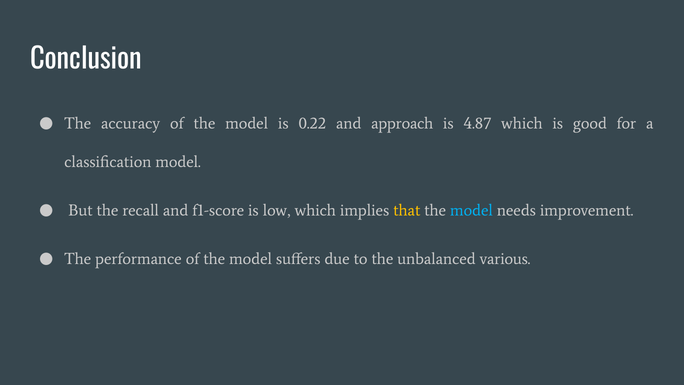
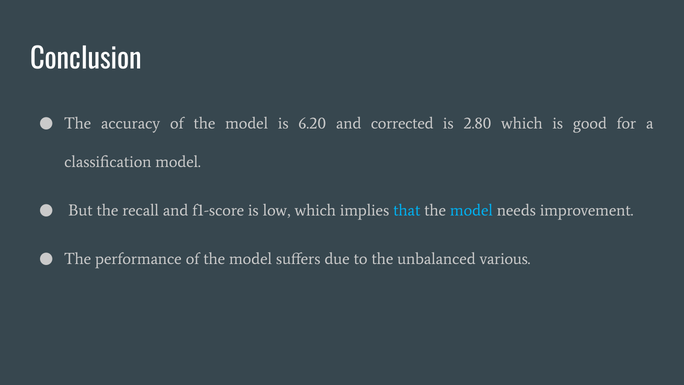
0.22: 0.22 -> 6.20 (312, 123)
approach: approach -> corrected (402, 123)
4.87: 4.87 -> 2.80 (477, 123)
that colour: yellow -> light blue (407, 210)
